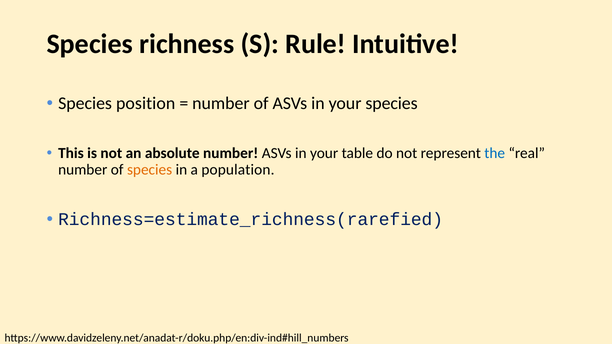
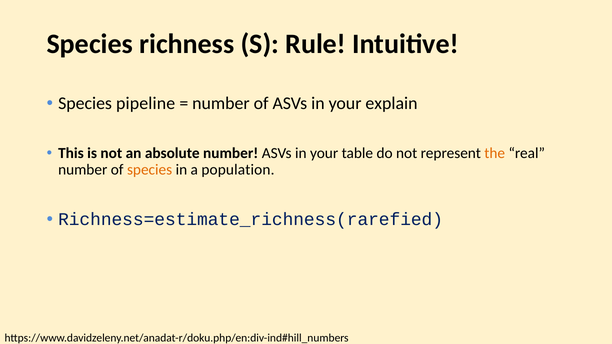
position: position -> pipeline (146, 103)
your species: species -> explain (392, 103)
the colour: blue -> orange (495, 153)
